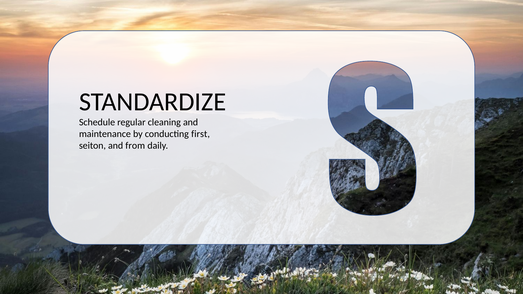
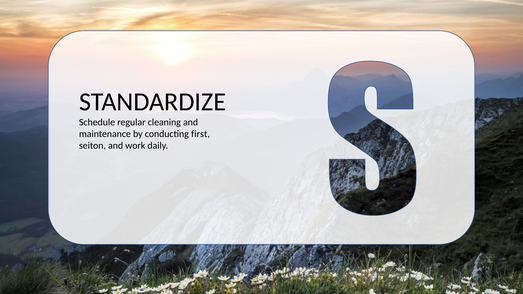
from: from -> work (135, 146)
